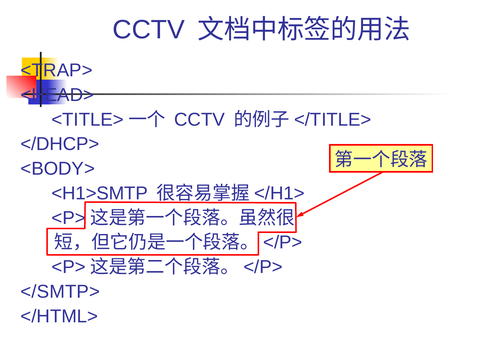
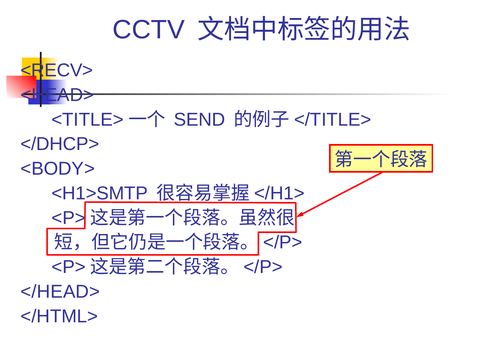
<TRAP>: <TRAP> -> <RECV> (57, 71)
CCTV: CCTV -> SEND (200, 120)
</SMTP>: </SMTP> -> </HEAD> (60, 292)
